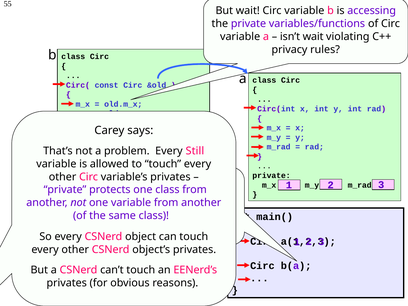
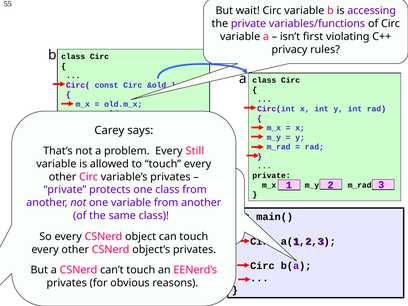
isn’t wait: wait -> first (313, 37)
